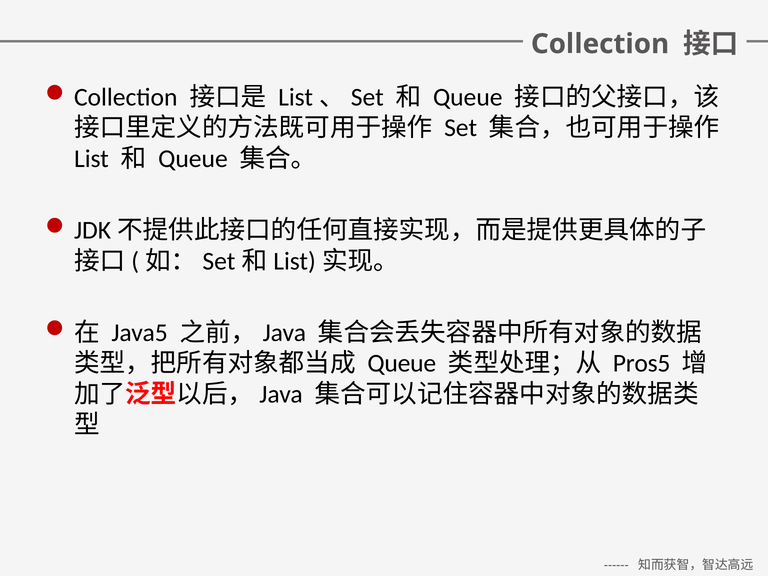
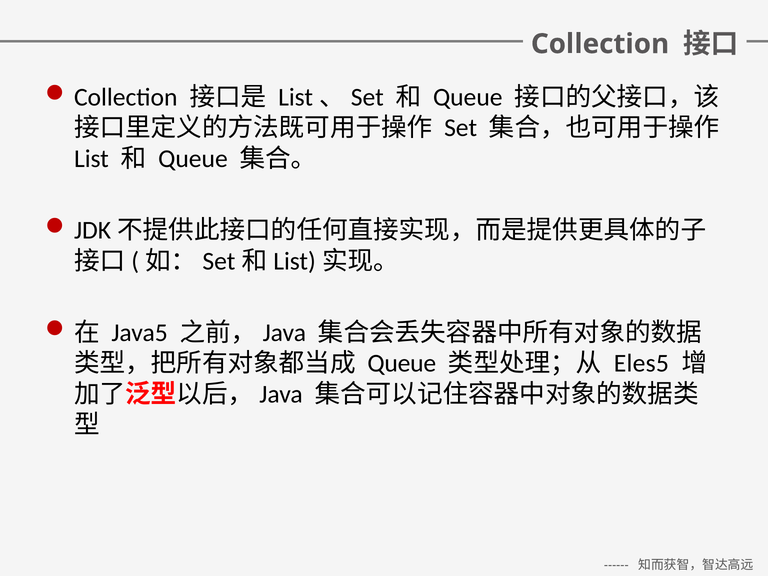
Pros5: Pros5 -> Eles5 (641, 364)
